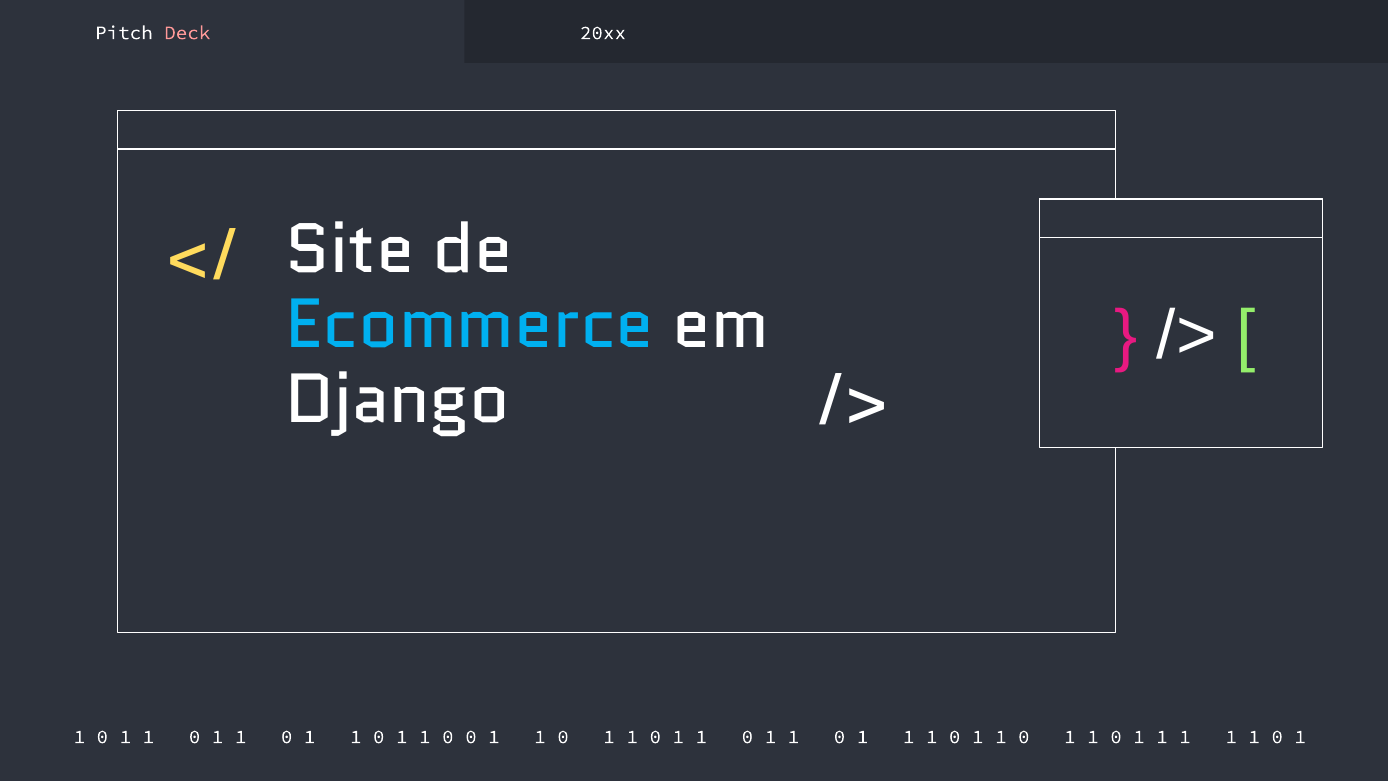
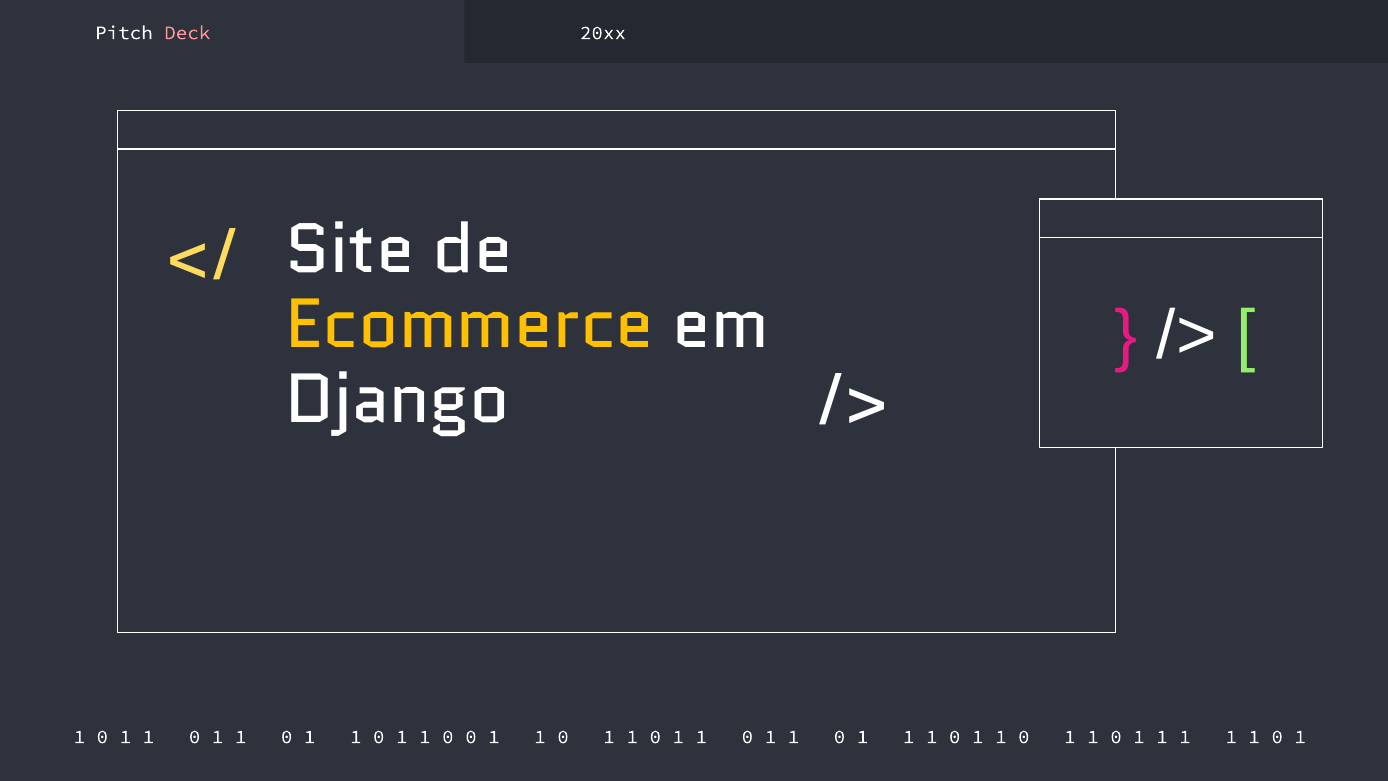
Ecommerce colour: light blue -> yellow (470, 325)
